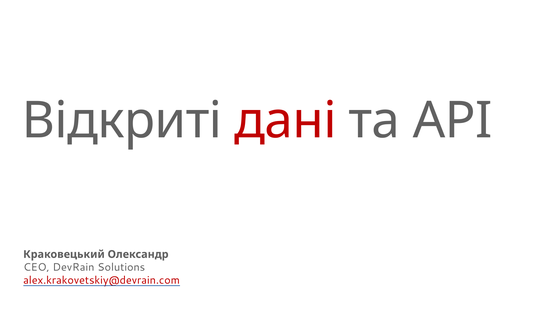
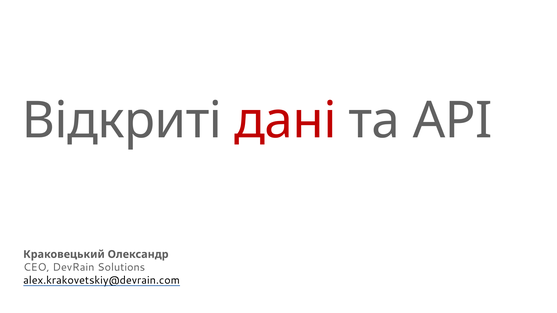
alex.krakovetskiy@devrain.com colour: red -> black (102, 281)
